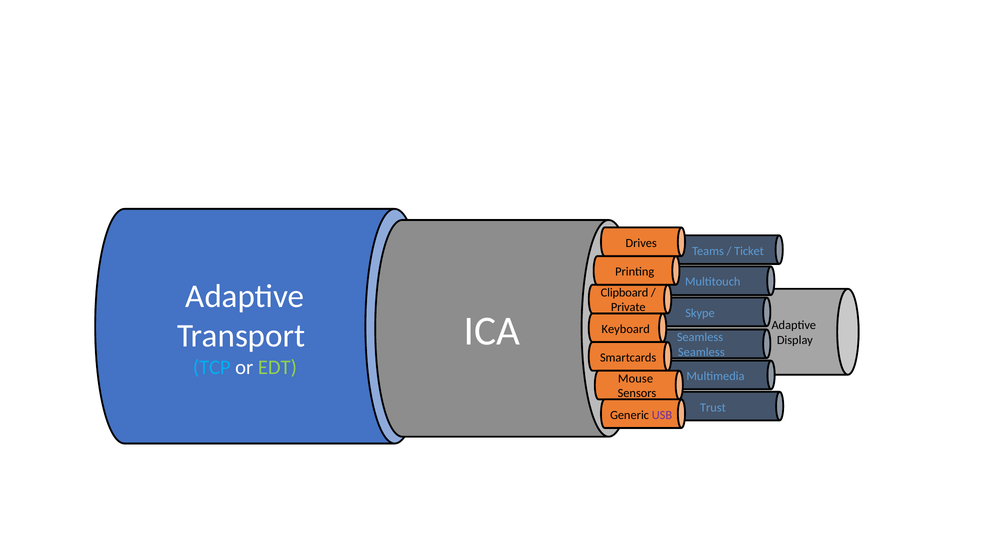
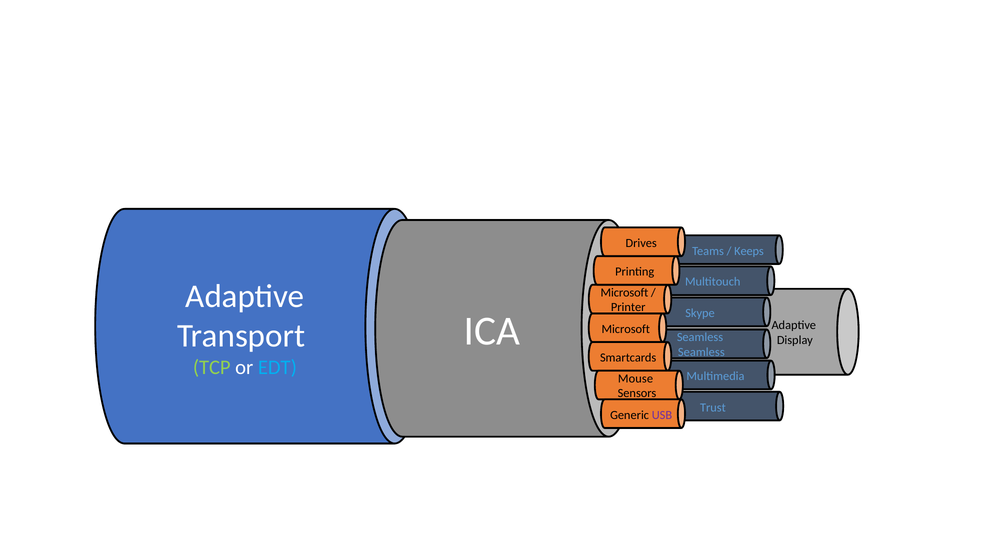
Ticket: Ticket -> Keeps (749, 251)
Clipboard: Clipboard -> Microsoft (624, 292)
Private: Private -> Printer (628, 307)
ICA Keyboard: Keyboard -> Microsoft (626, 329)
TCP colour: light blue -> light green (212, 367)
EDT colour: light green -> light blue (277, 367)
